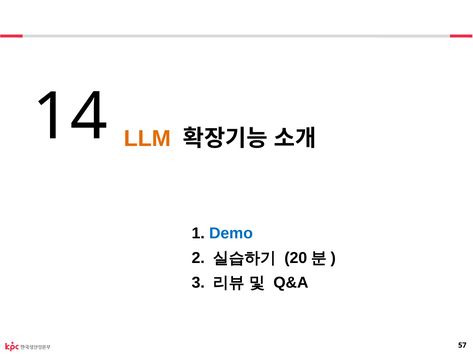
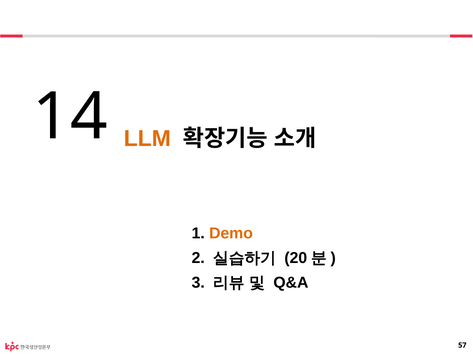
Demo colour: blue -> orange (231, 233)
